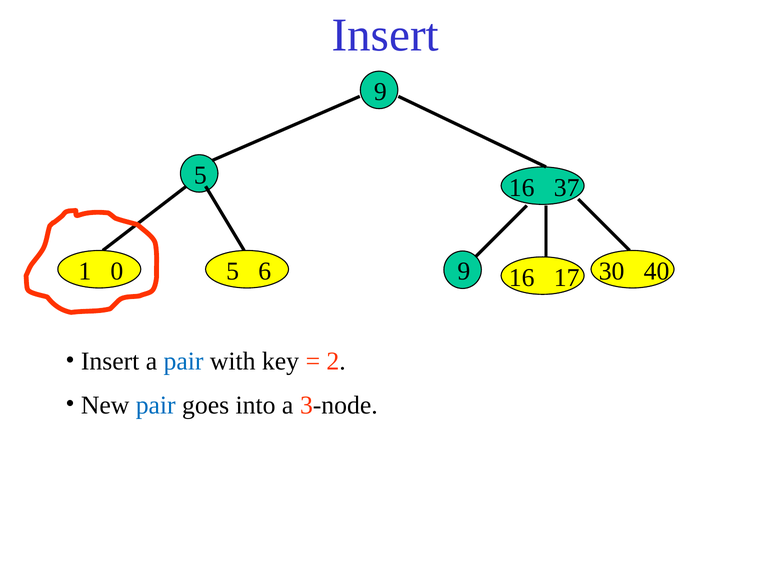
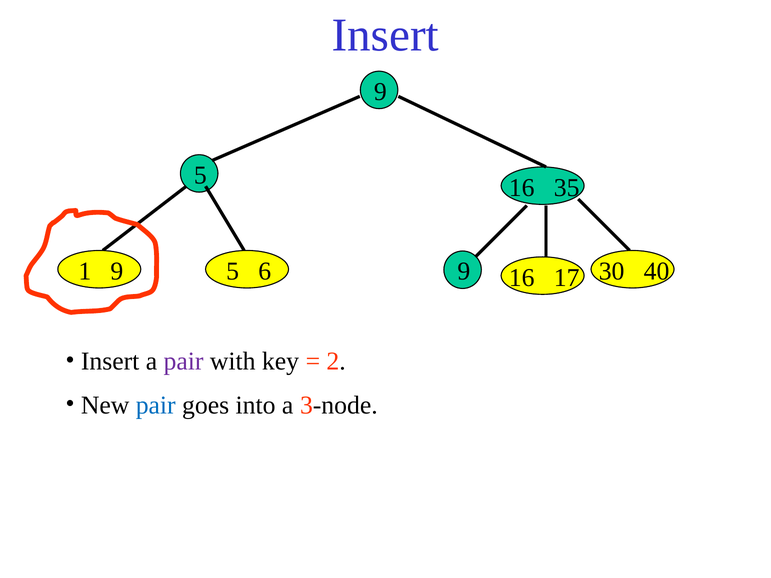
37: 37 -> 35 (567, 188)
1 0: 0 -> 9 (117, 272)
pair colour: blue -> purple (184, 362)
